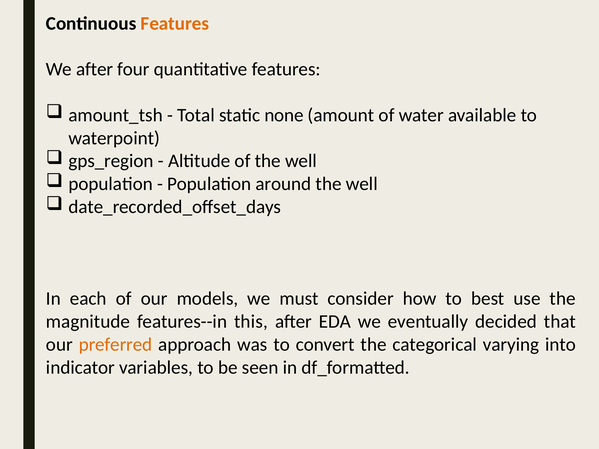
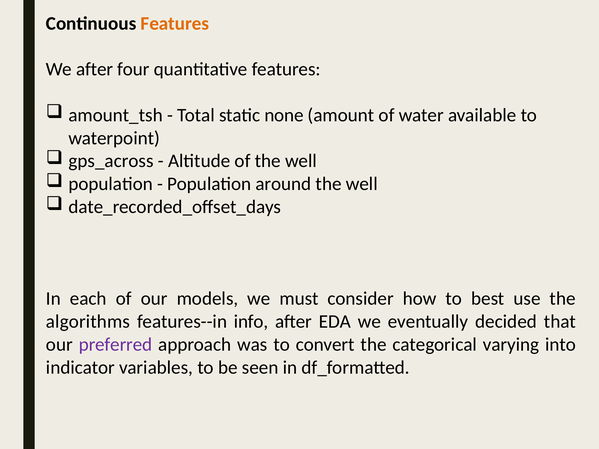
gps_region: gps_region -> gps_across (111, 161)
magnitude: magnitude -> algorithms (88, 322)
this: this -> info (251, 322)
preferred colour: orange -> purple (115, 345)
